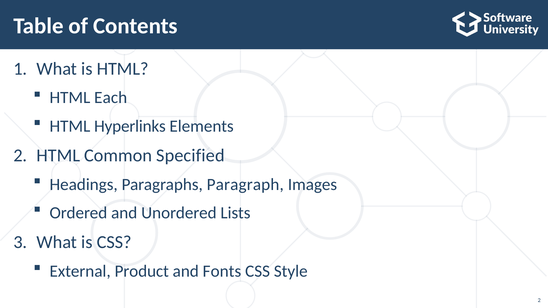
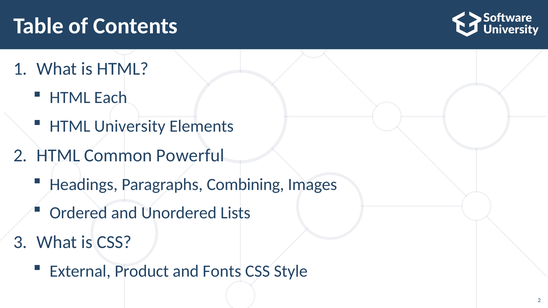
Hyperlinks: Hyperlinks -> University (130, 126)
Specified: Specified -> Powerful (190, 155)
Paragraph: Paragraph -> Combining (245, 185)
